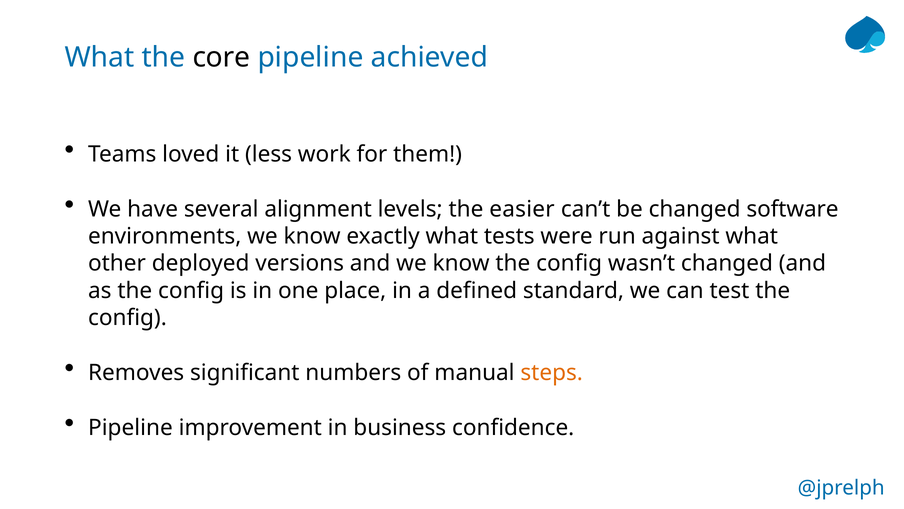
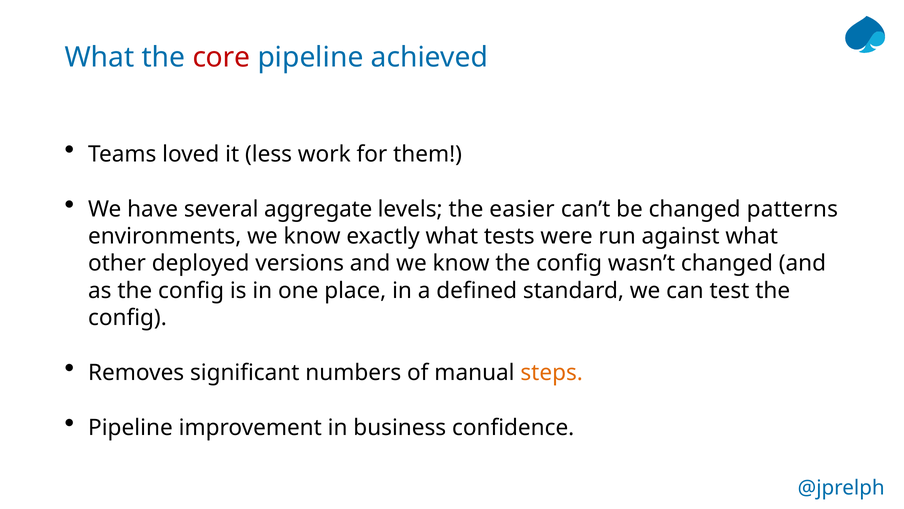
core colour: black -> red (221, 58)
alignment: alignment -> aggregate (318, 209)
software: software -> patterns (792, 209)
